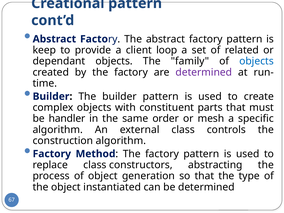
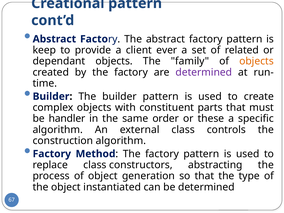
loop: loop -> ever (167, 50)
objects colour: blue -> orange (257, 61)
mesh: mesh -> these (211, 119)
